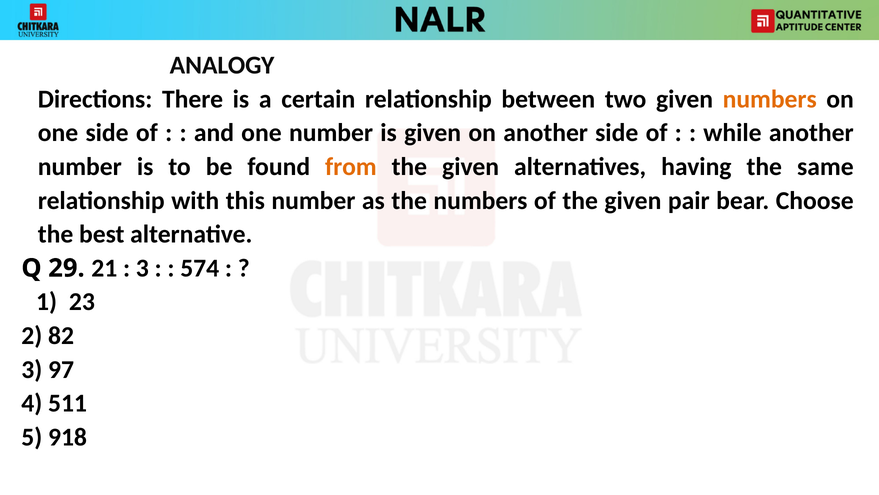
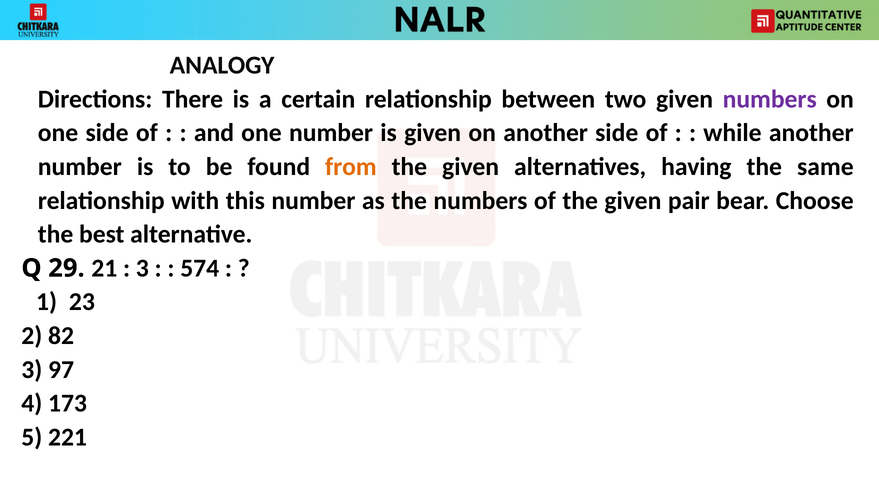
numbers colour: orange -> purple (770, 99)
511: 511 -> 173 (68, 403)
918: 918 -> 221 (68, 437)
